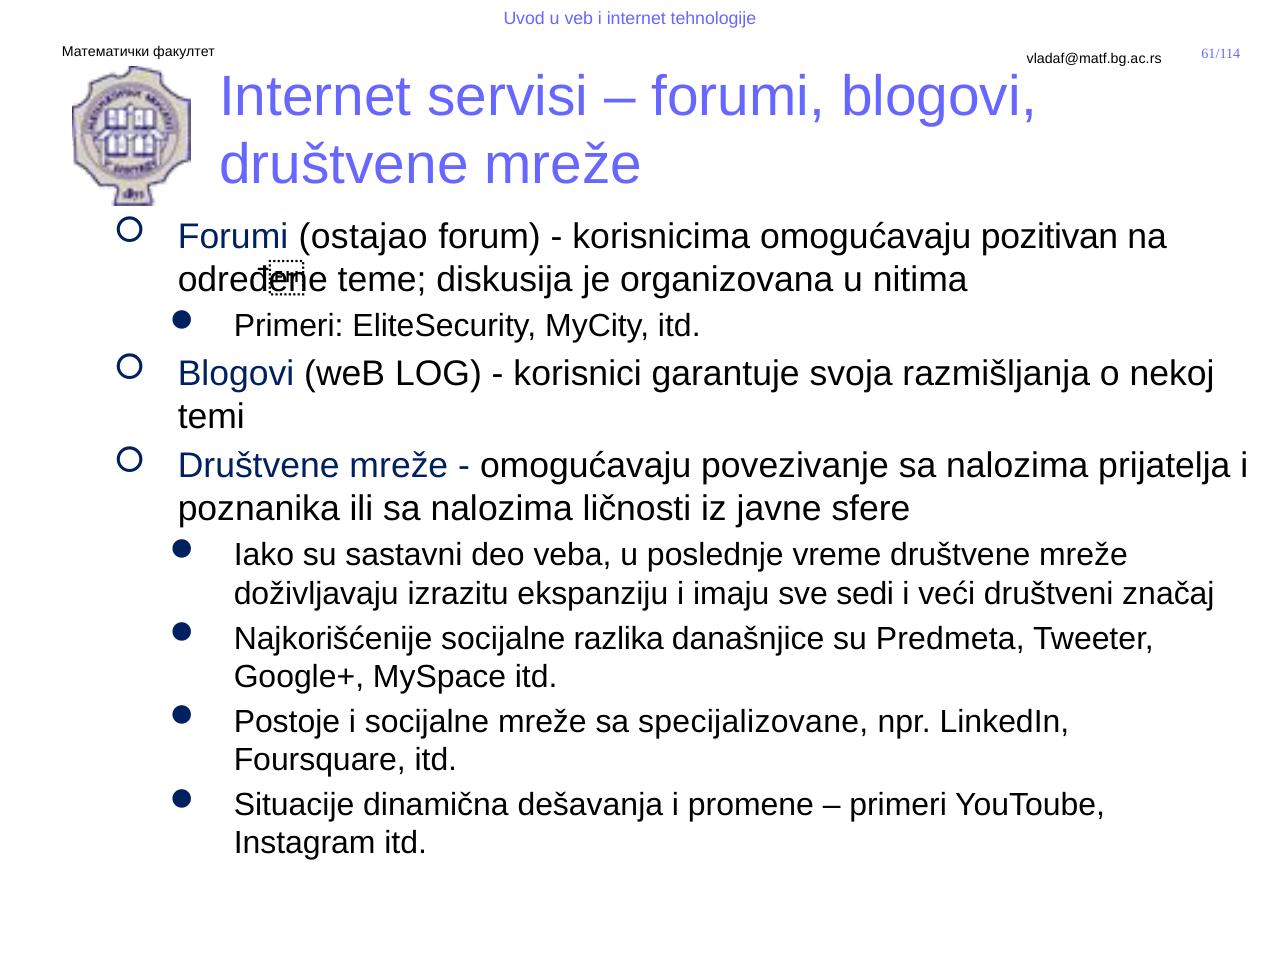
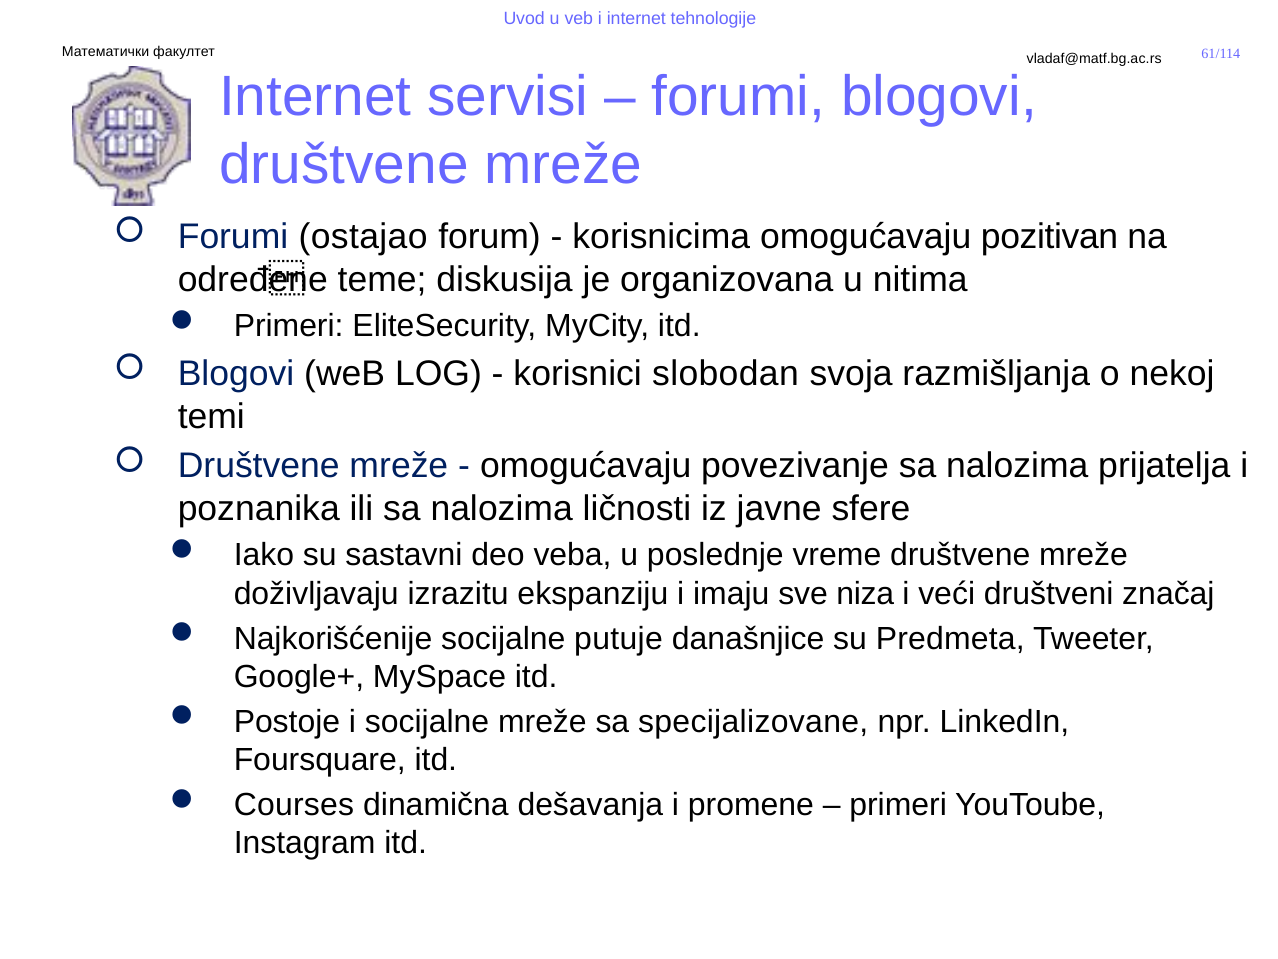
garantuje: garantuje -> slobodan (725, 374)
sedi: sedi -> niza (865, 593)
razlika: razlika -> putuje (618, 638)
Situacije: Situacije -> Courses (294, 804)
